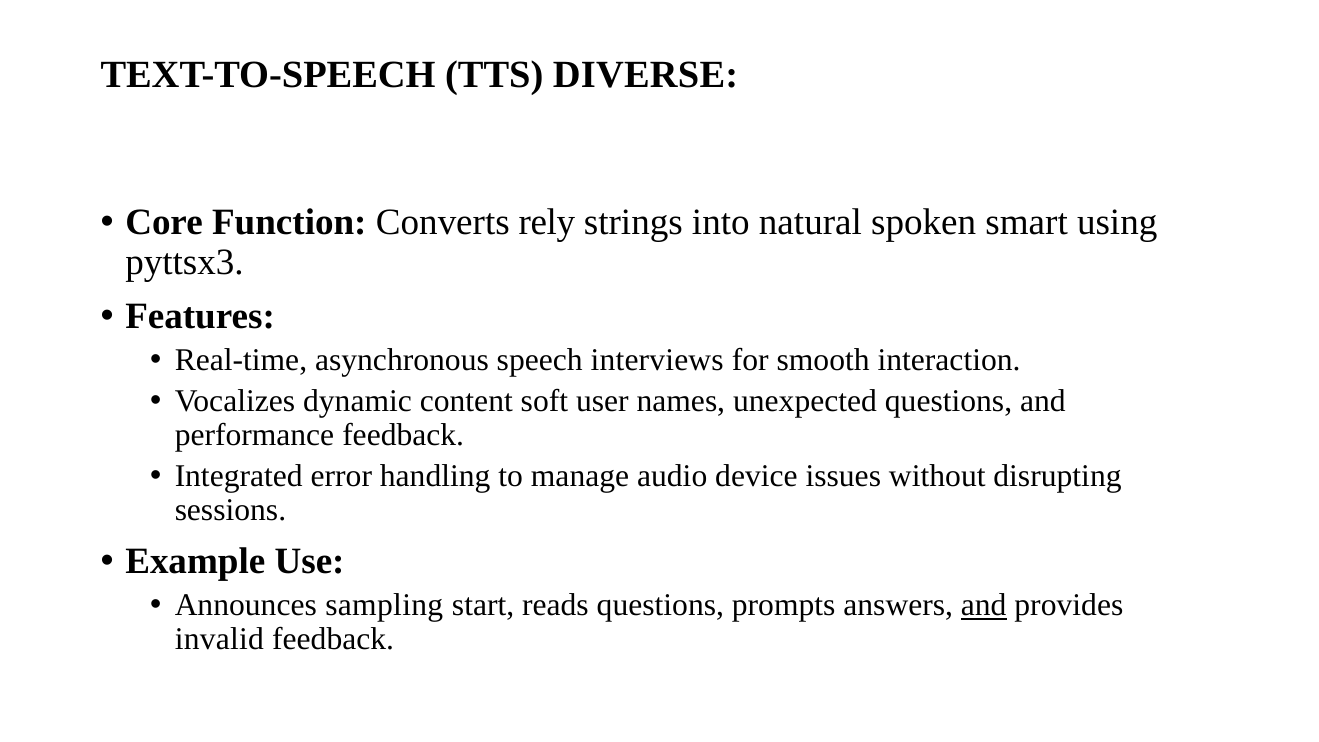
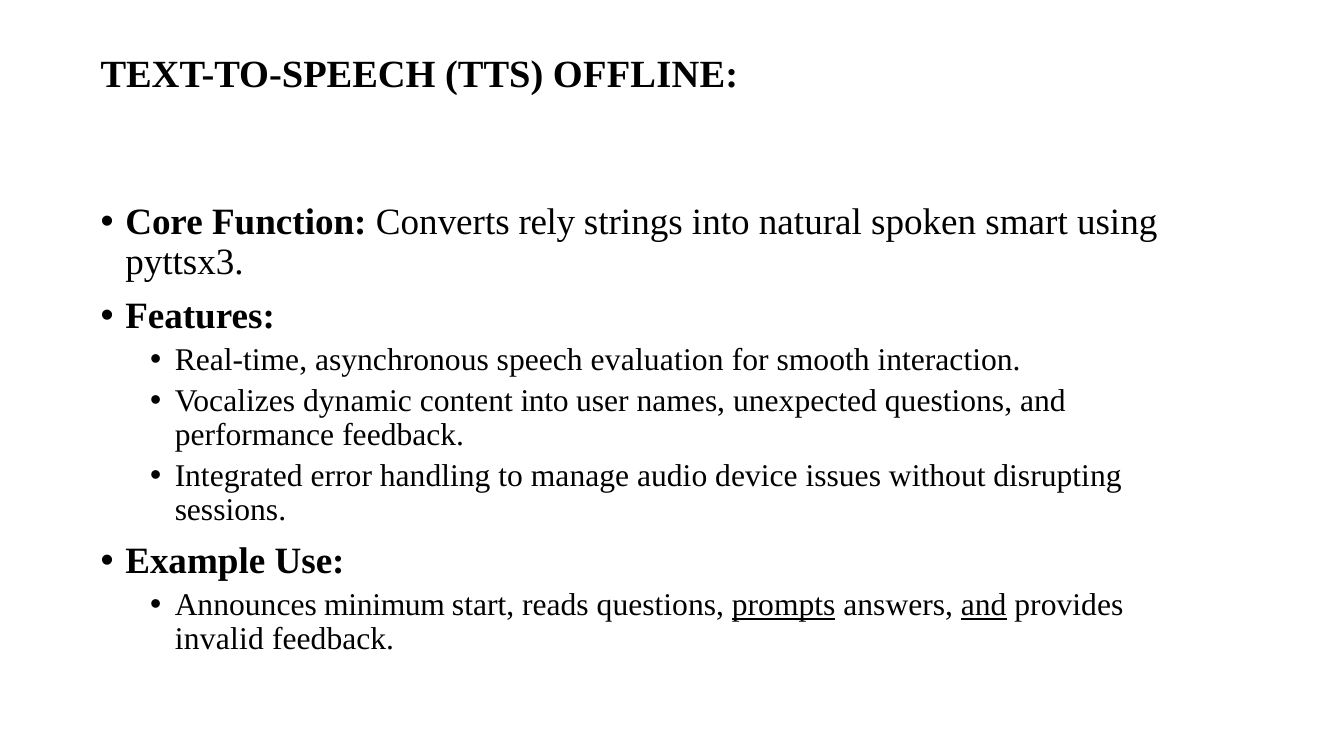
DIVERSE: DIVERSE -> OFFLINE (646, 75)
interviews: interviews -> evaluation (657, 360)
content soft: soft -> into (545, 401)
sampling: sampling -> minimum (385, 605)
prompts underline: none -> present (784, 605)
